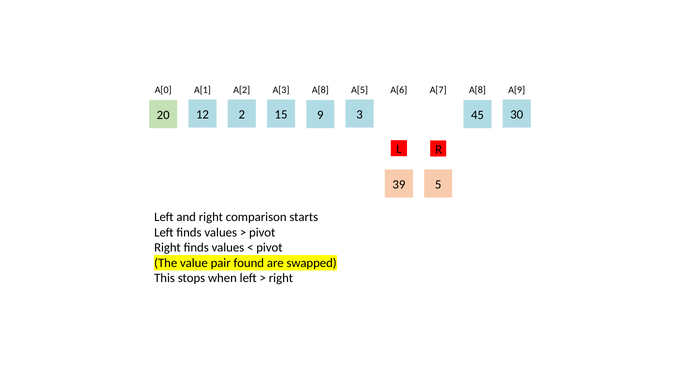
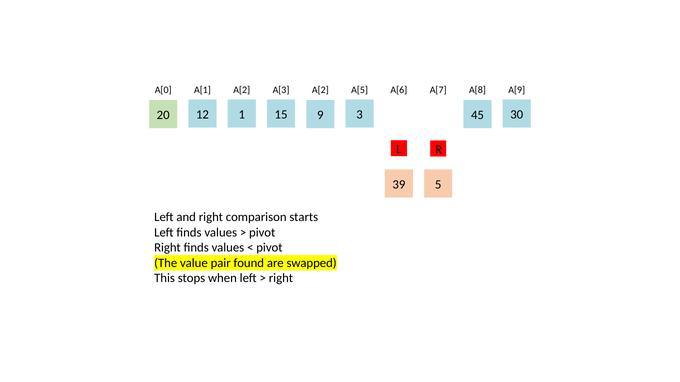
A[3 A[8: A[8 -> A[2 (320, 90)
2: 2 -> 1 (242, 115)
